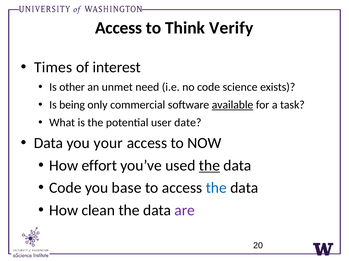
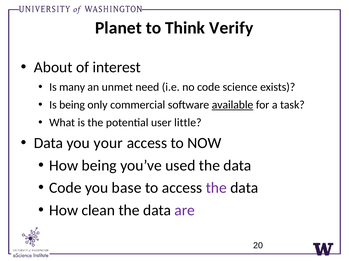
Access: Access -> Planet (118, 28)
Times: Times -> About (53, 67)
other: other -> many (72, 87)
date: date -> little (188, 123)
How effort: effort -> being (99, 166)
the underline: present -> none (209, 166)
the colour: blue -> purple (216, 188)
